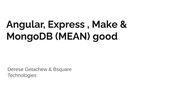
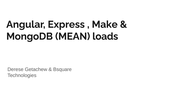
good: good -> loads (105, 36)
